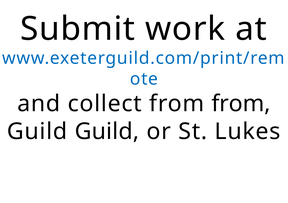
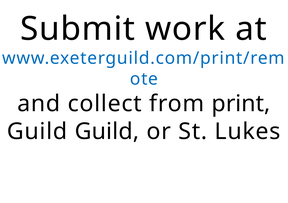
from from: from -> print (241, 104)
